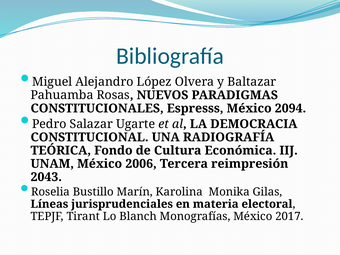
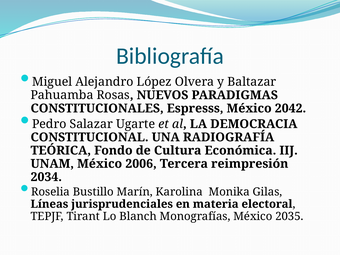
2094: 2094 -> 2042 (290, 108)
2043: 2043 -> 2034 (46, 177)
2017: 2017 -> 2035 (289, 216)
